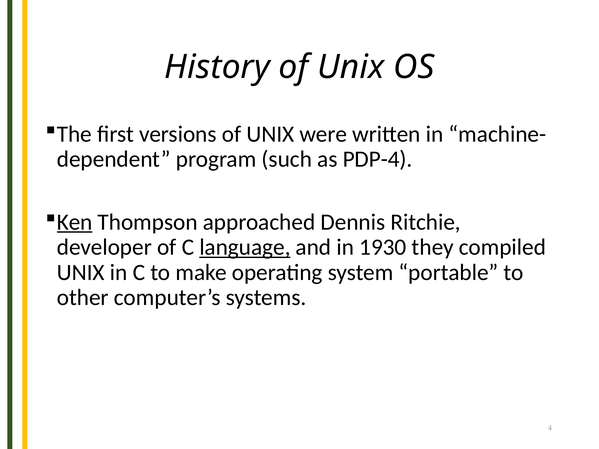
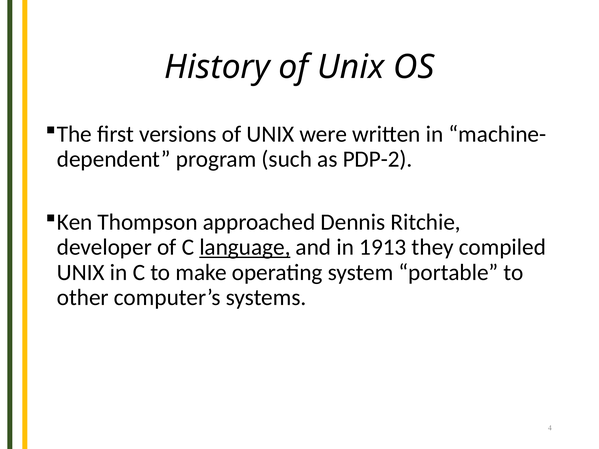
PDP-4: PDP-4 -> PDP-2 (378, 159)
Ken underline: present -> none (75, 222)
1930: 1930 -> 1913 (383, 247)
